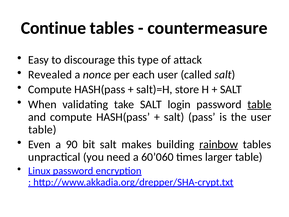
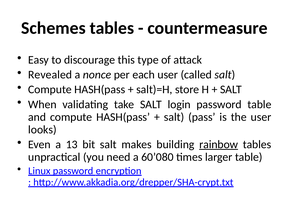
Continue: Continue -> Schemes (53, 28)
table underline: present -> none (259, 104)
table: table -> looks (42, 129)
90: 90 -> 13 (72, 144)
60’060: 60’060 -> 60’080 (157, 157)
